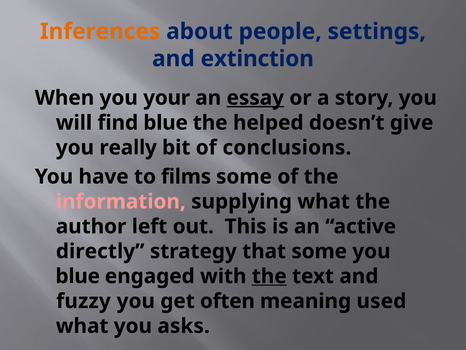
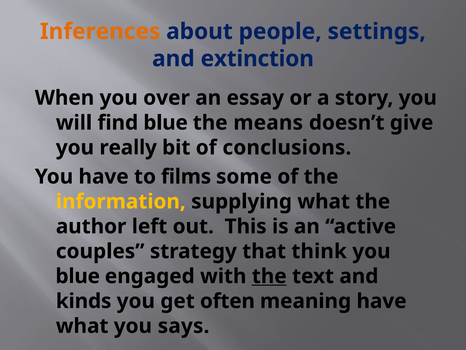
your: your -> over (167, 98)
essay underline: present -> none (255, 98)
helped: helped -> means (268, 123)
information colour: pink -> yellow (121, 201)
directly: directly -> couples (100, 251)
that some: some -> think (319, 251)
fuzzy: fuzzy -> kinds (84, 301)
meaning used: used -> have (382, 301)
asks: asks -> says (184, 326)
